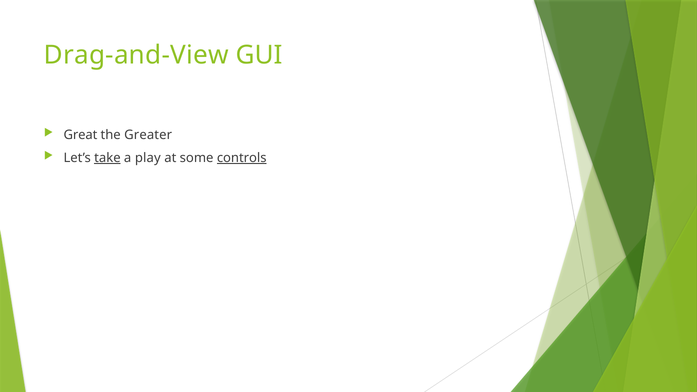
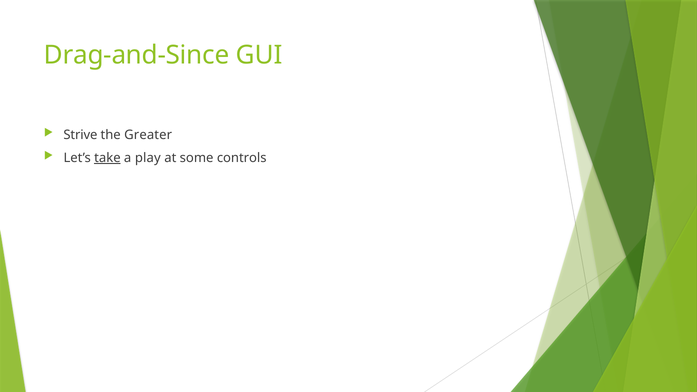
Drag-and-View: Drag-and-View -> Drag-and-Since (137, 55)
Great: Great -> Strive (80, 135)
controls underline: present -> none (242, 158)
